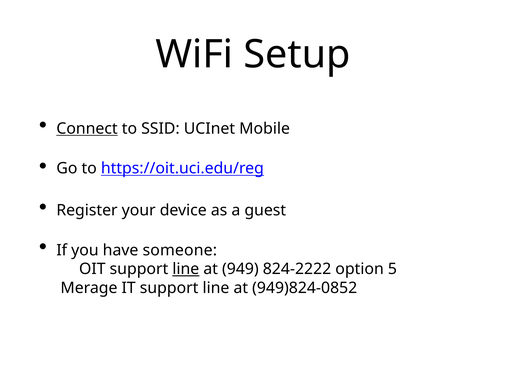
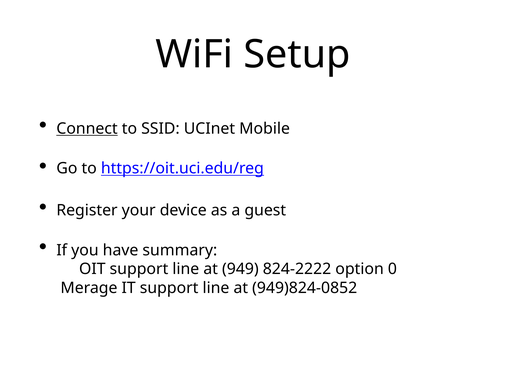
someone: someone -> summary (180, 250)
line underline: present -> none (186, 269)
5: 5 -> 0 (392, 269)
